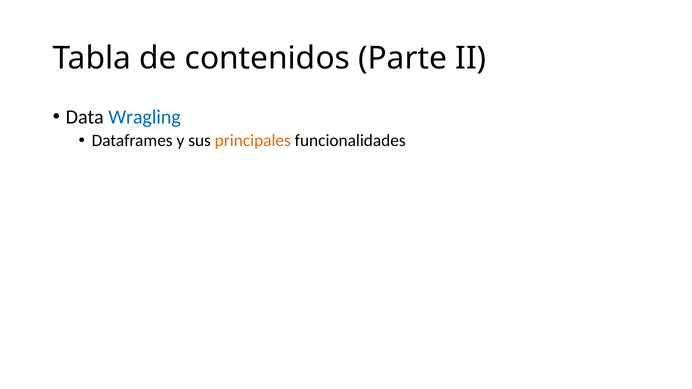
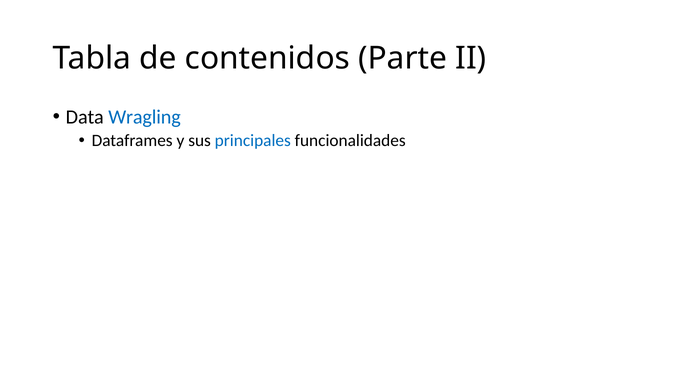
principales colour: orange -> blue (253, 141)
